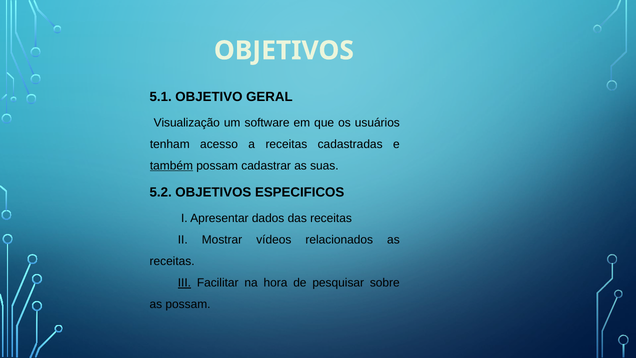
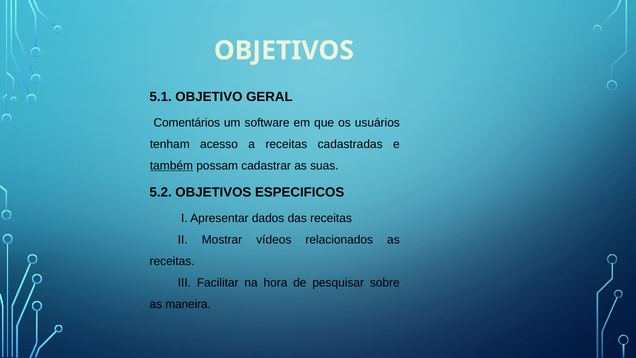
Visualização: Visualização -> Comentários (187, 123)
III underline: present -> none (184, 283)
as possam: possam -> maneira (188, 304)
